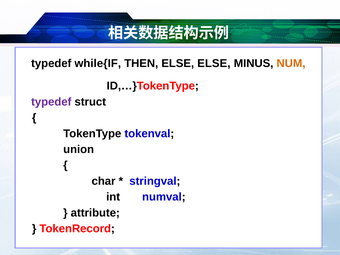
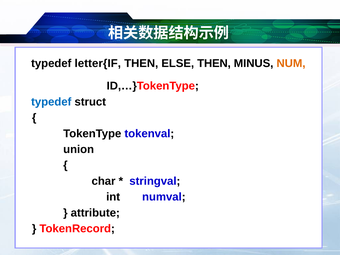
while{IF: while{IF -> letter{IF (98, 63)
ELSE ELSE: ELSE -> THEN (214, 63)
typedef colour: purple -> blue (51, 102)
